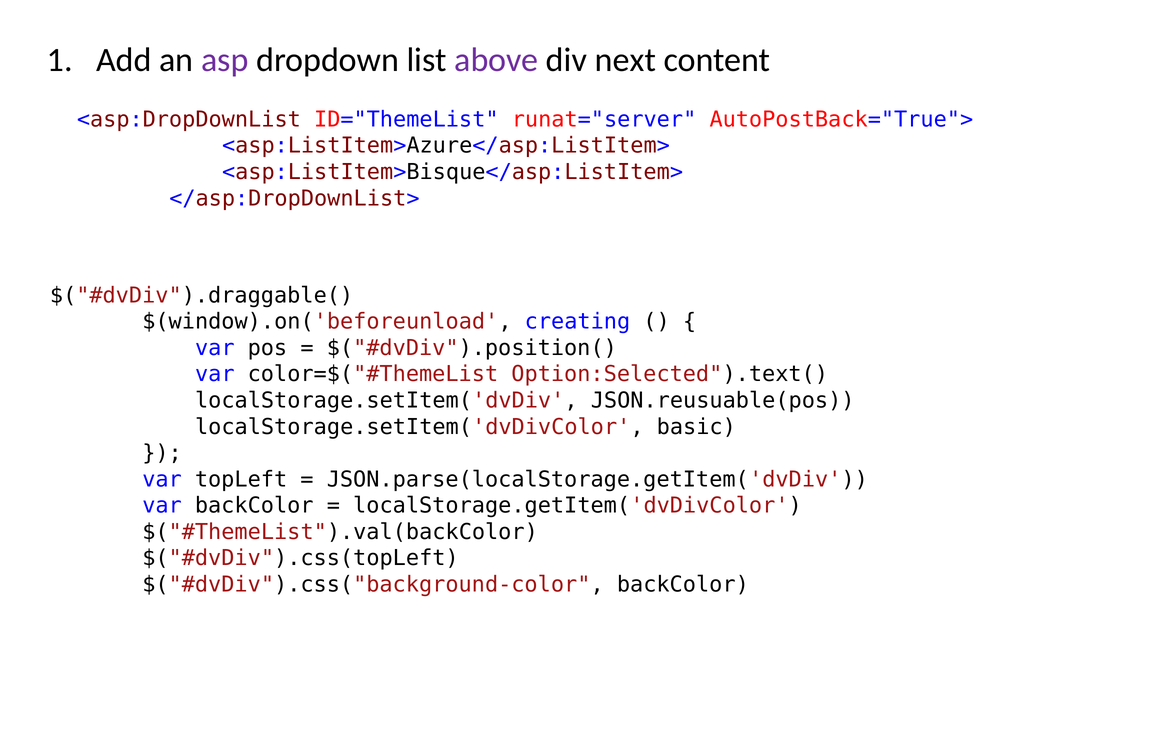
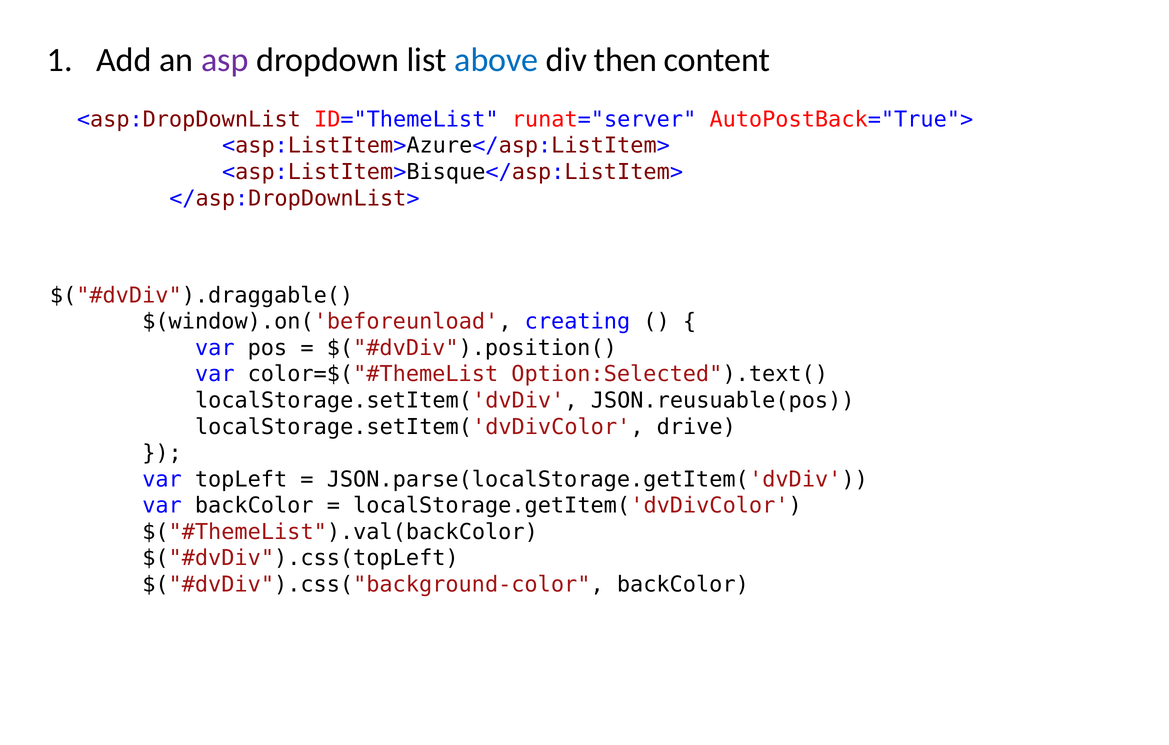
above colour: purple -> blue (496, 60)
next: next -> then (626, 60)
basic: basic -> drive (696, 427)
